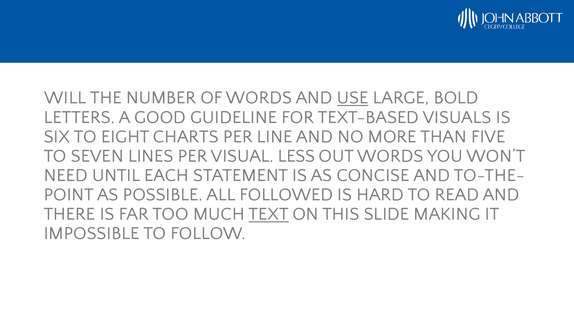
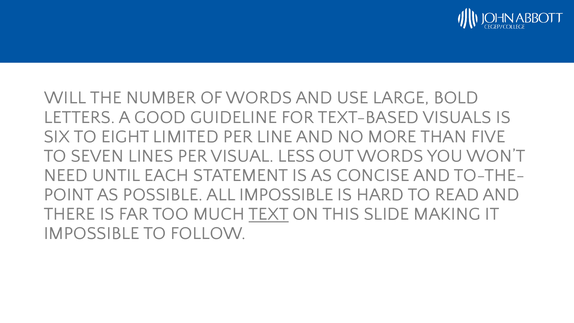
USE underline: present -> none (353, 98)
CHARTS: CHARTS -> LIMITED (186, 136)
ALL FOLLOWED: FOLLOWED -> IMPOSSIBLE (286, 195)
